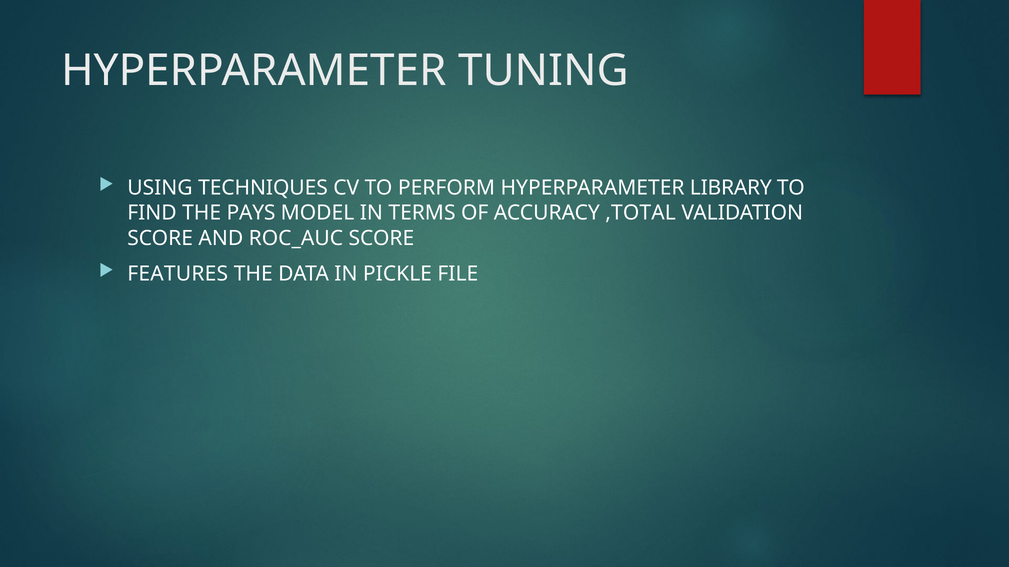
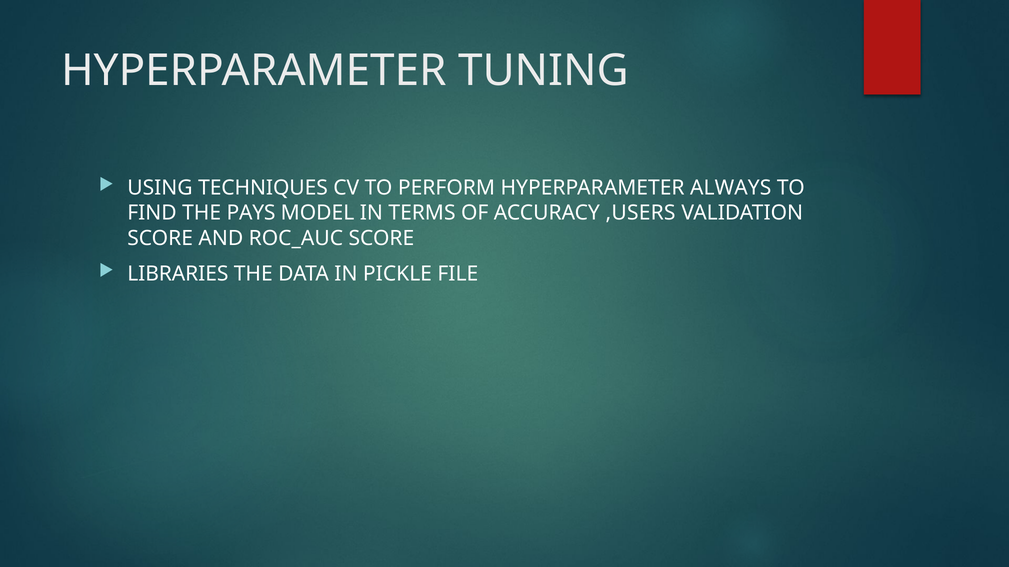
LIBRARY: LIBRARY -> ALWAYS (731, 188)
,TOTAL: ,TOTAL -> ,USERS (641, 213)
FEATURES: FEATURES -> LIBRARIES (178, 274)
